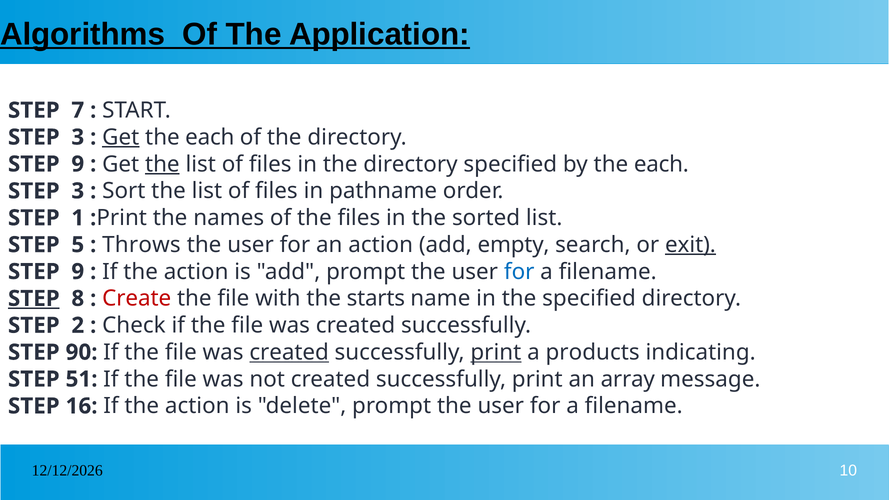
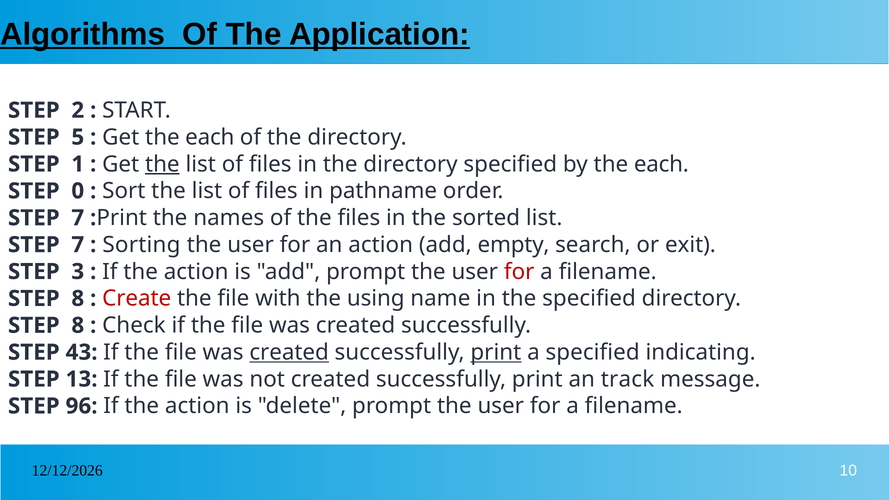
7: 7 -> 2 (78, 110)
3: 3 -> 5 (78, 137)
Get underline: present -> none (121, 137)
9: 9 -> 1 (78, 164)
3: 3 -> 0 (78, 191)
1: 1 -> 7 (78, 218)
5: 5 -> 7 (78, 245)
Throws: Throws -> Sorting (141, 245)
exit underline: present -> none (690, 245)
9: 9 -> 3 (78, 272)
for colour: blue -> red (519, 272)
STEP underline: present -> none (34, 299)
starts: starts -> using (376, 299)
2: 2 -> 8 (78, 325)
90: 90 -> 43 (82, 352)
a products: products -> specified (593, 352)
51: 51 -> 13 (82, 379)
array: array -> track (628, 379)
16: 16 -> 96 (82, 406)
